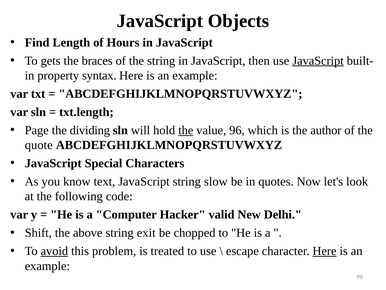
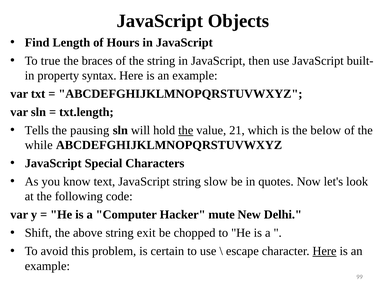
gets: gets -> true (51, 61)
JavaScript underline: present -> none (318, 61)
Page: Page -> Tells (37, 130)
dividing: dividing -> pausing (90, 130)
96: 96 -> 21 (237, 130)
author: author -> below (326, 130)
quote: quote -> while (39, 145)
valid: valid -> mute (222, 214)
avoid underline: present -> none (54, 251)
treated: treated -> certain (167, 251)
